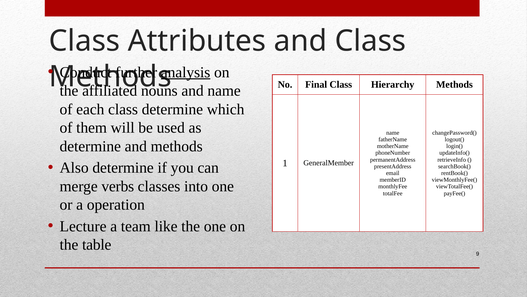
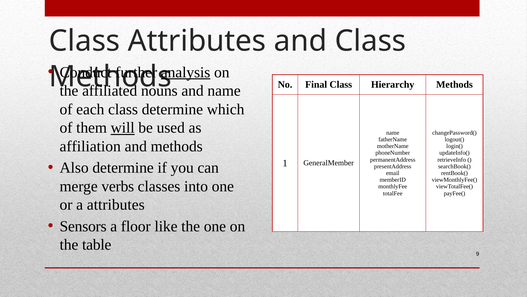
will underline: none -> present (123, 128)
determine: determine -> affiliation (90, 146)
a operation: operation -> attributes (116, 204)
Lecture: Lecture -> Sensors (83, 226)
team: team -> floor (136, 226)
